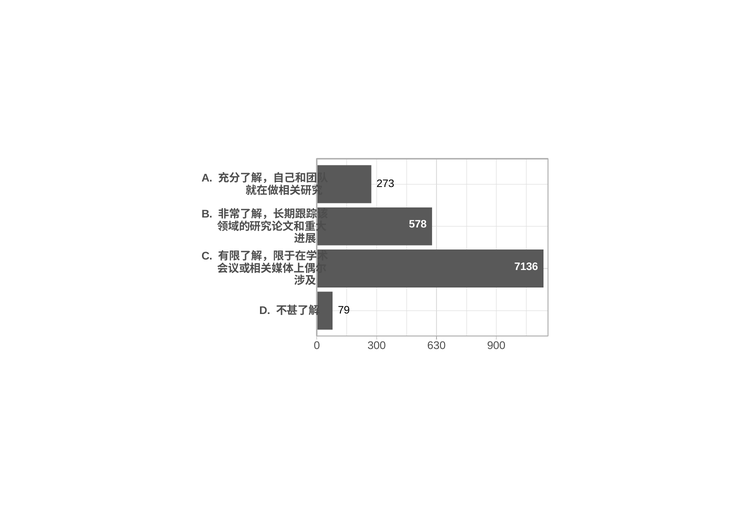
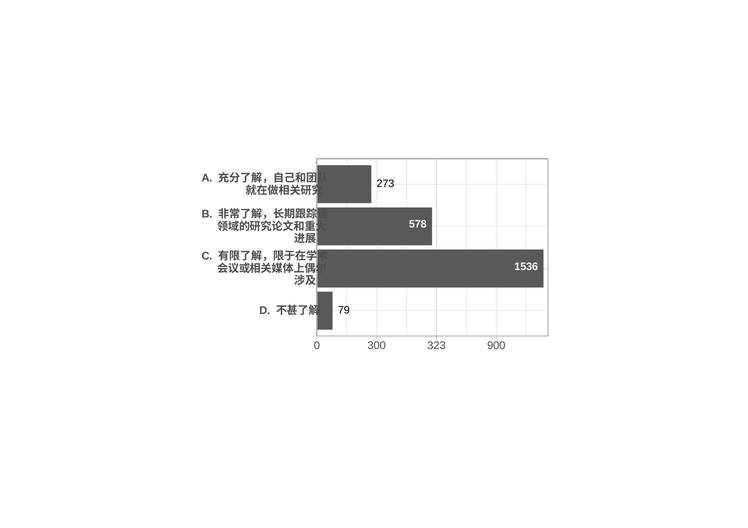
7136: 7136 -> 1536 (526, 266)
630: 630 -> 323 (437, 345)
